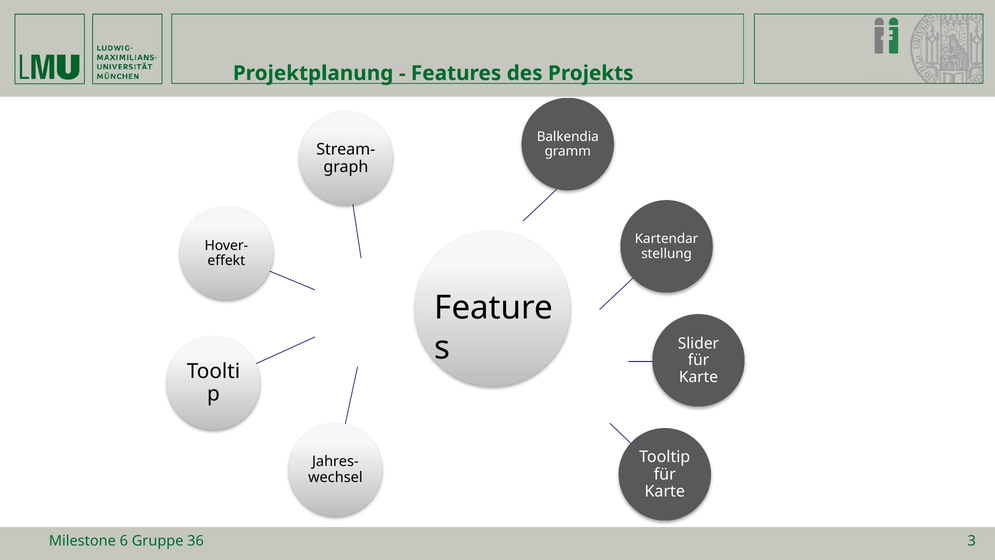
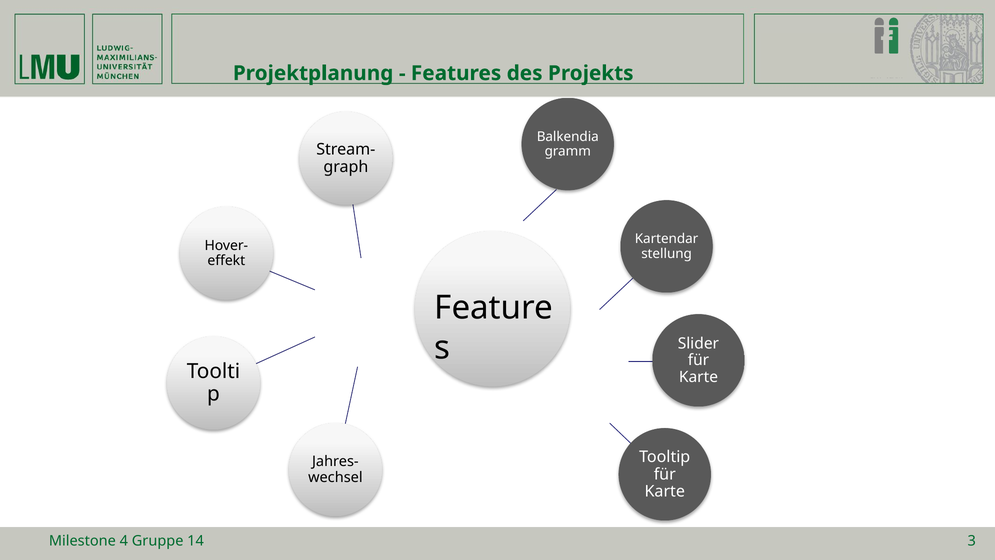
6: 6 -> 4 (124, 541)
36: 36 -> 14 (196, 541)
